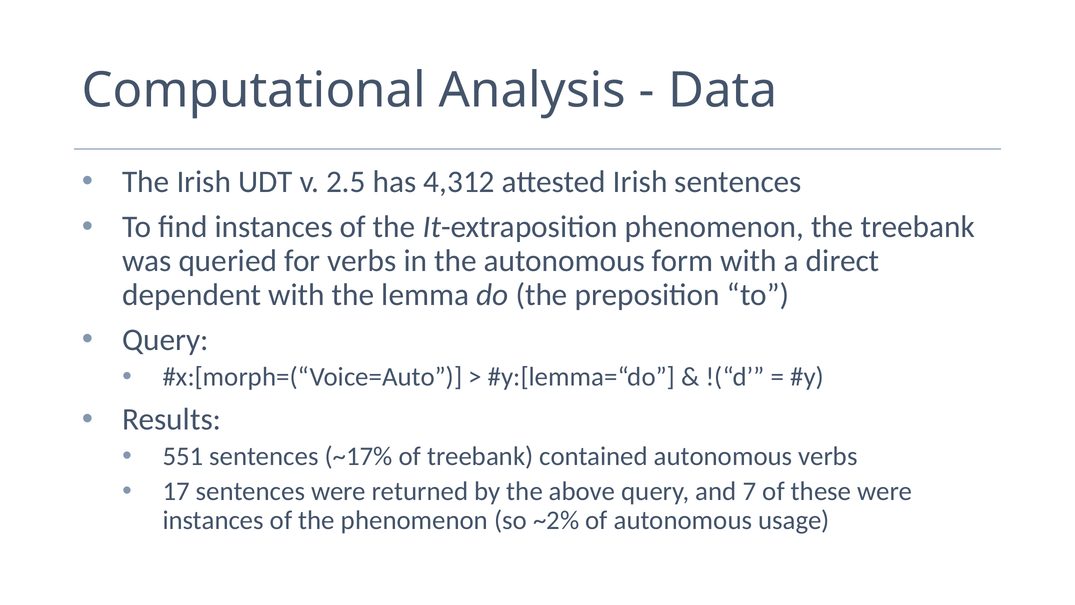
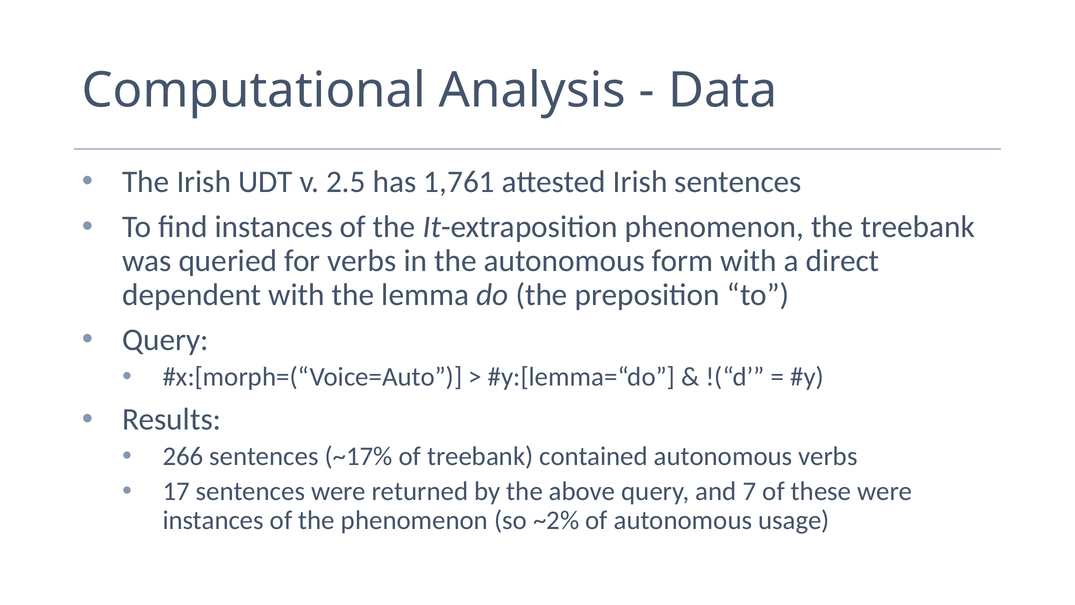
4,312: 4,312 -> 1,761 (459, 182)
551: 551 -> 266 (183, 456)
